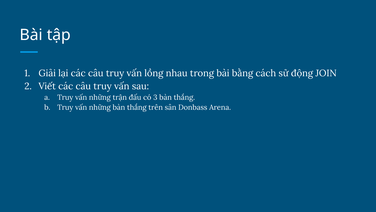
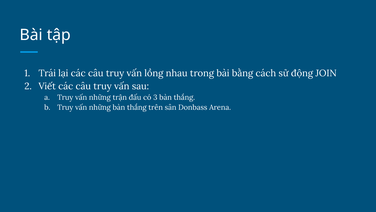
Giải: Giải -> Trái (47, 73)
